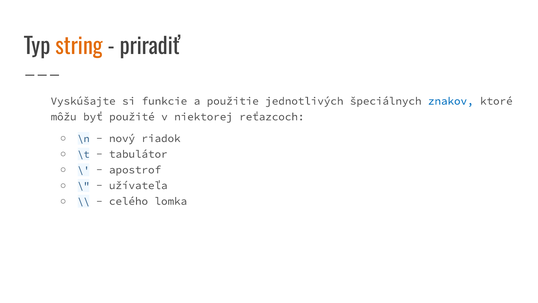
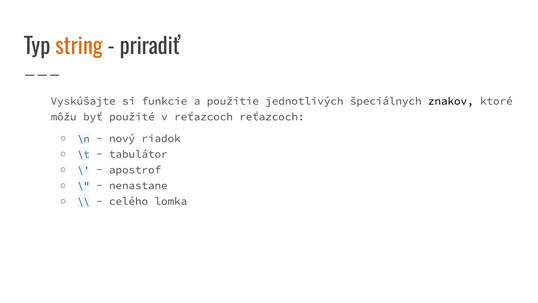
znakov colour: blue -> black (451, 101)
v niektorej: niektorej -> reťazcoch (204, 117)
užívateľa: užívateľa -> nenastane (138, 185)
